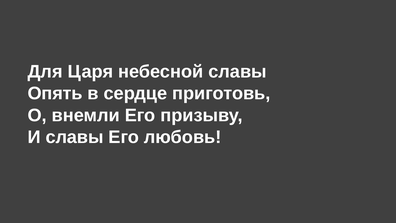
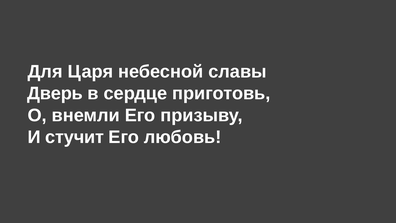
Опять: Опять -> Дверь (55, 93)
И славы: славы -> стучит (75, 137)
